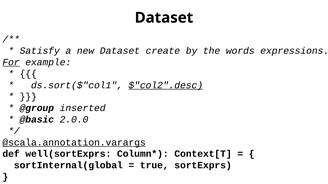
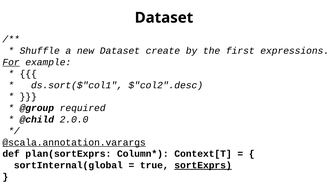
Satisfy: Satisfy -> Shuffle (40, 51)
words: words -> first (240, 51)
$"col2".desc underline: present -> none (166, 85)
inserted: inserted -> required (83, 108)
@basic: @basic -> @child (37, 120)
well(sortExprs: well(sortExprs -> plan(sortExprs (68, 154)
sortExprs underline: none -> present (203, 166)
